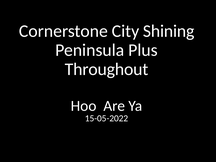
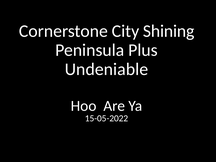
Throughout: Throughout -> Undeniable (106, 69)
